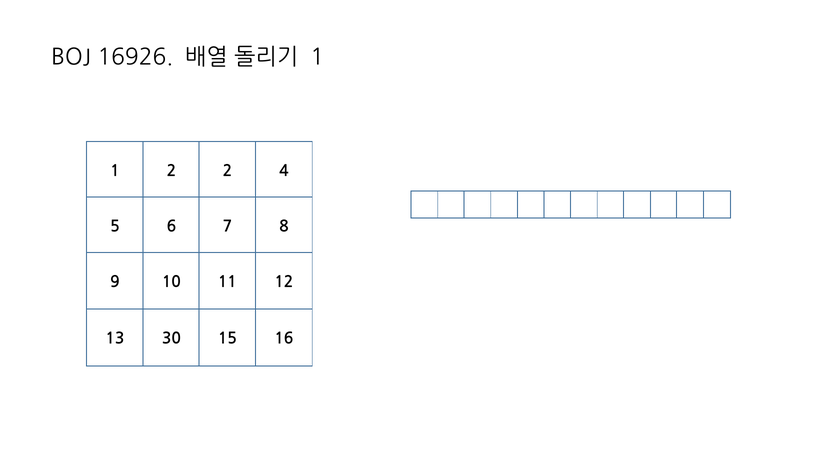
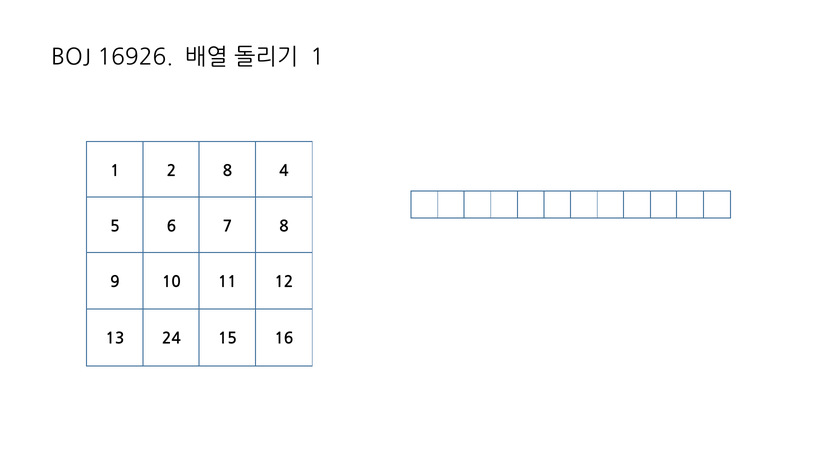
2 2: 2 -> 8 (227, 171)
30: 30 -> 24 (171, 338)
